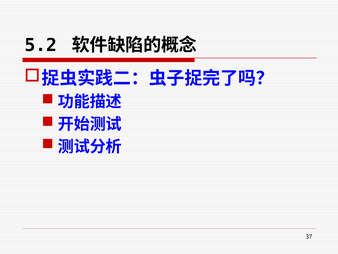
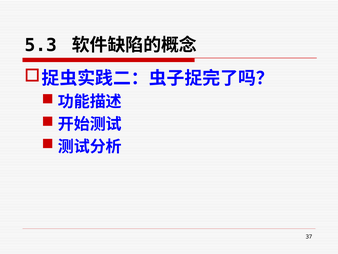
5.2: 5.2 -> 5.3 (41, 45)
